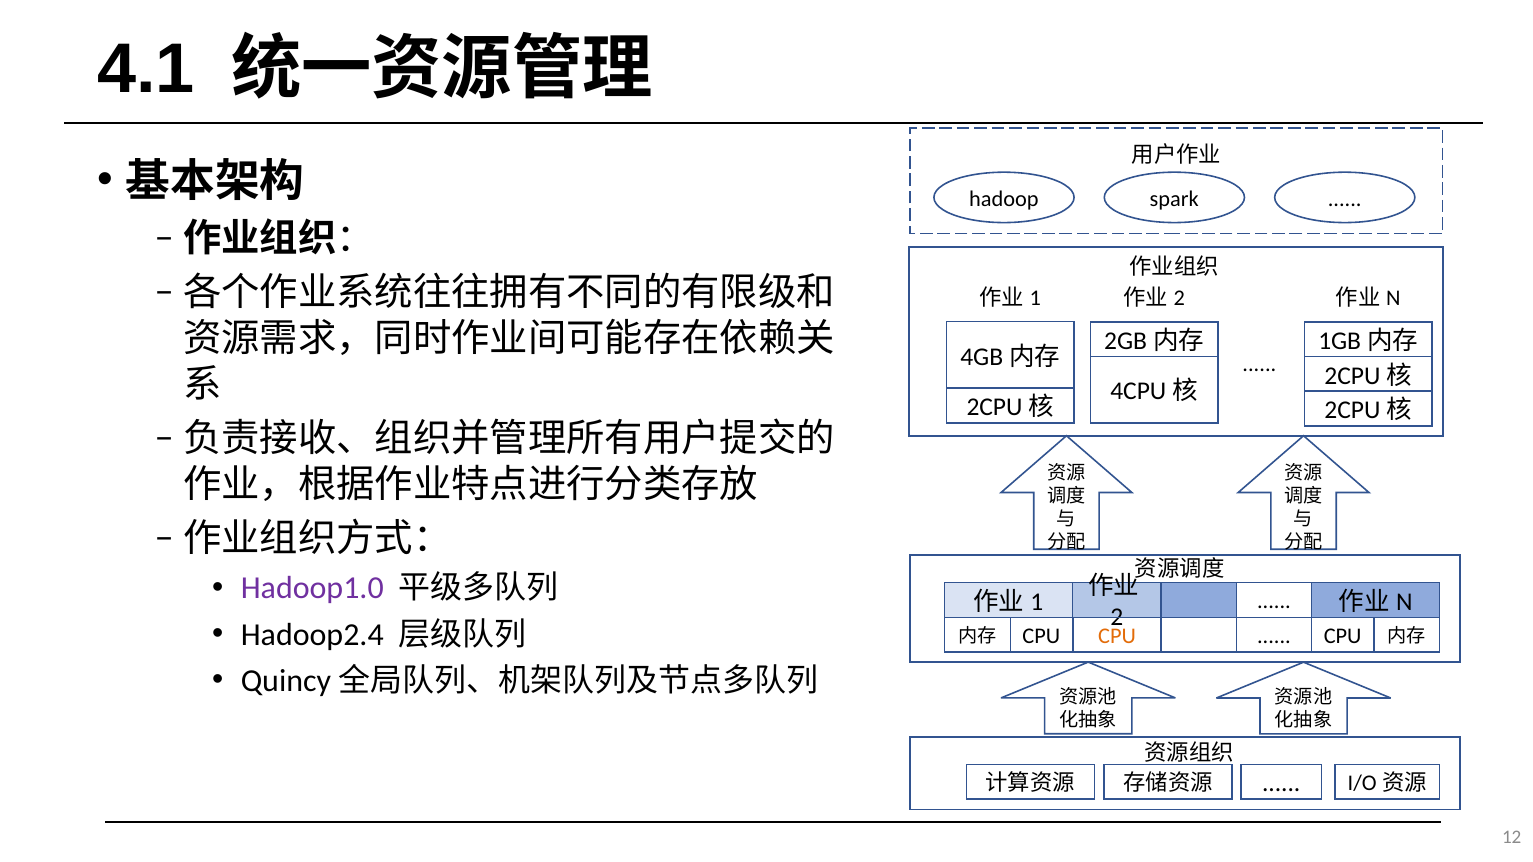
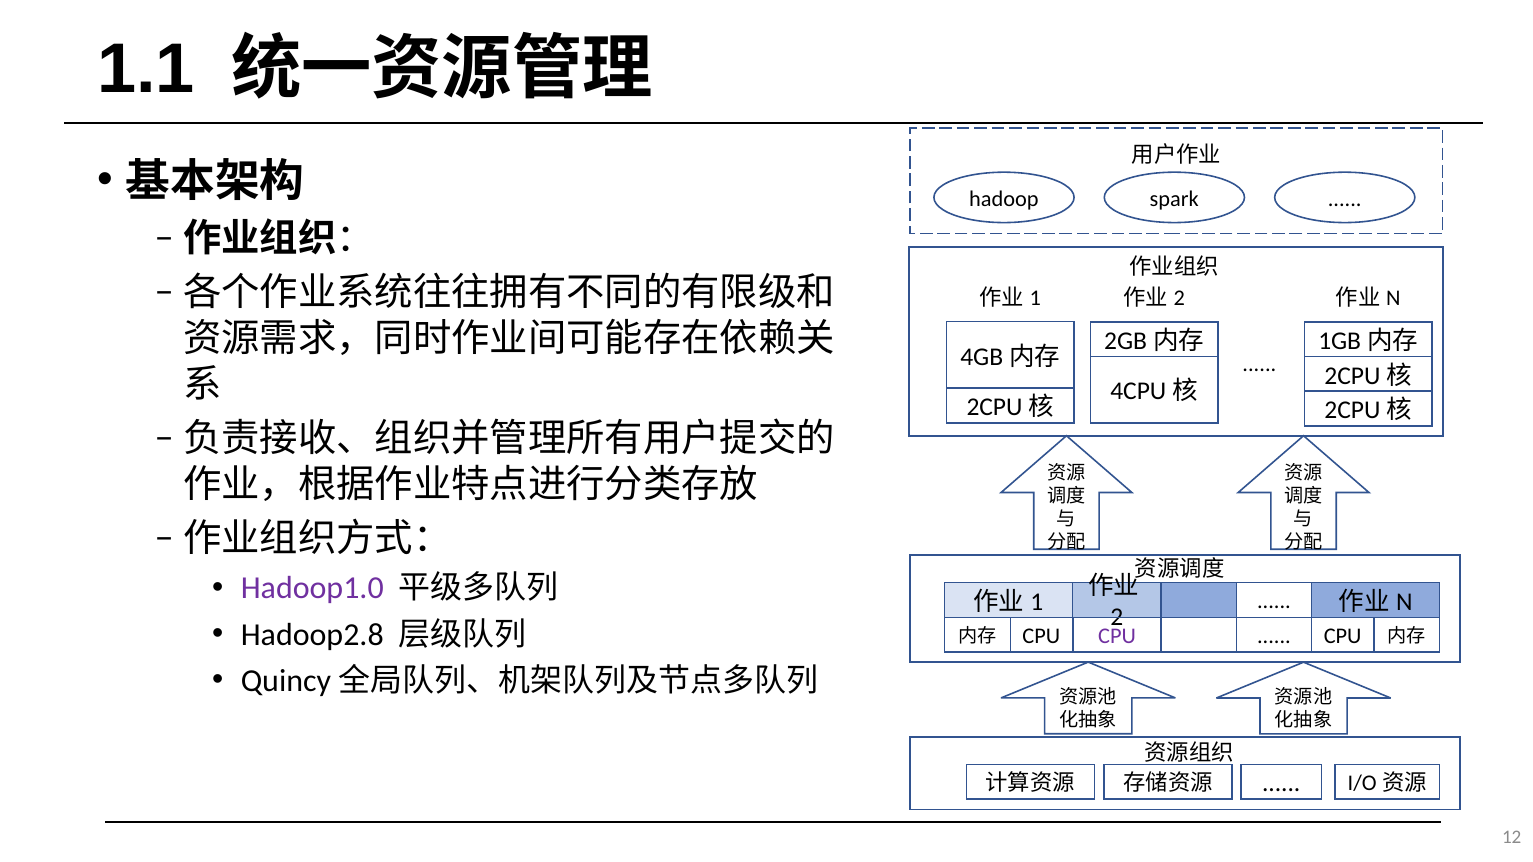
4.1: 4.1 -> 1.1 (146, 70)
Hadoop2.4: Hadoop2.4 -> Hadoop2.8 (312, 635)
CPU colour: orange -> purple (1117, 637)
